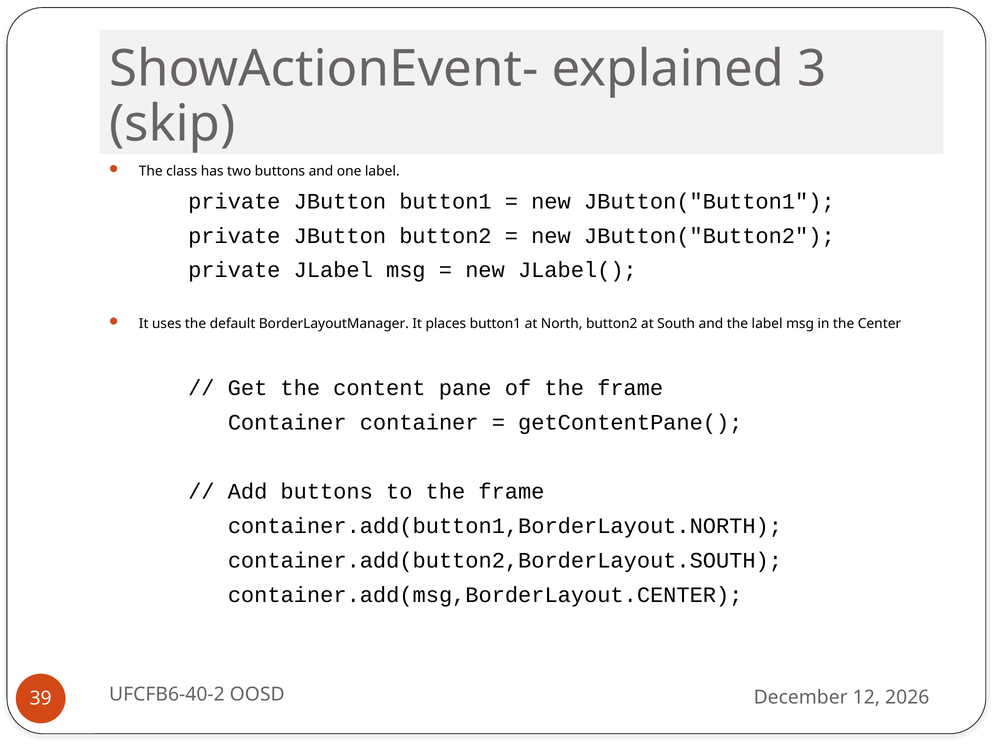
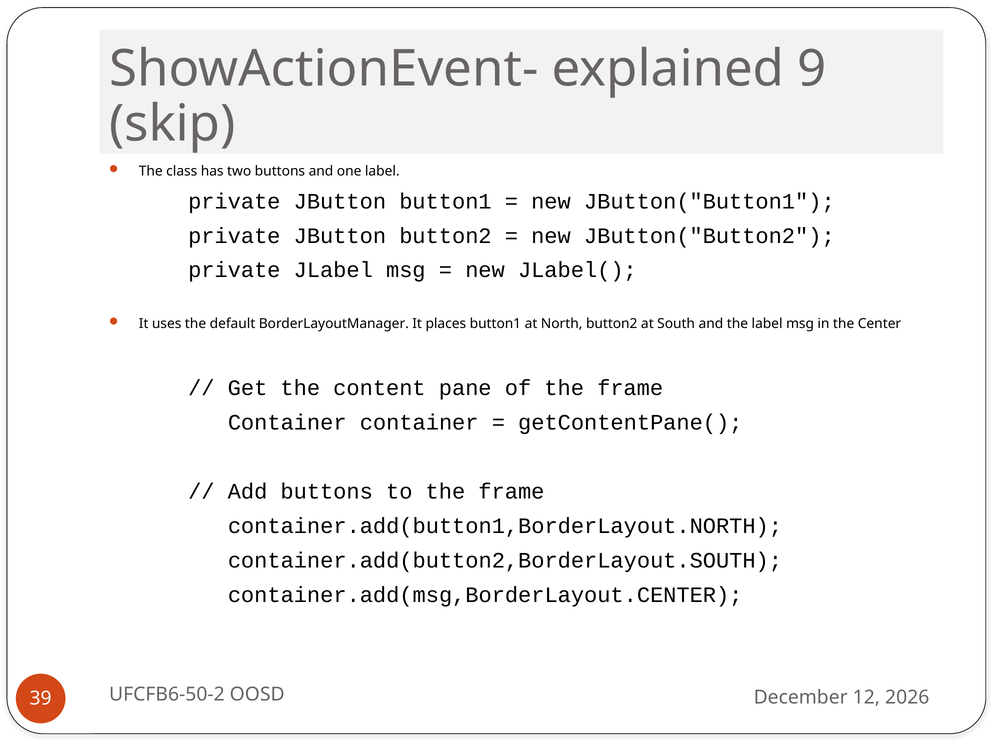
3: 3 -> 9 (812, 69)
UFCFB6-40-2: UFCFB6-40-2 -> UFCFB6-50-2 (167, 695)
